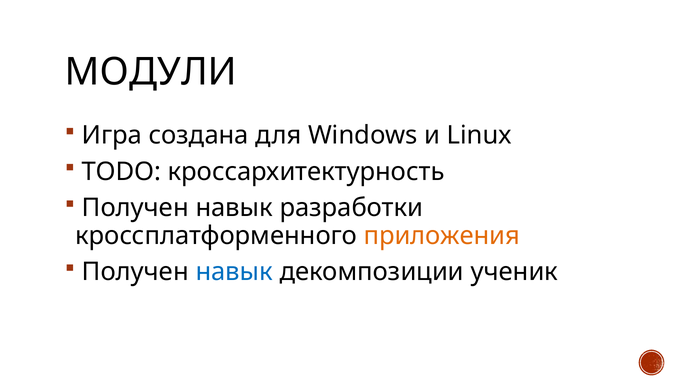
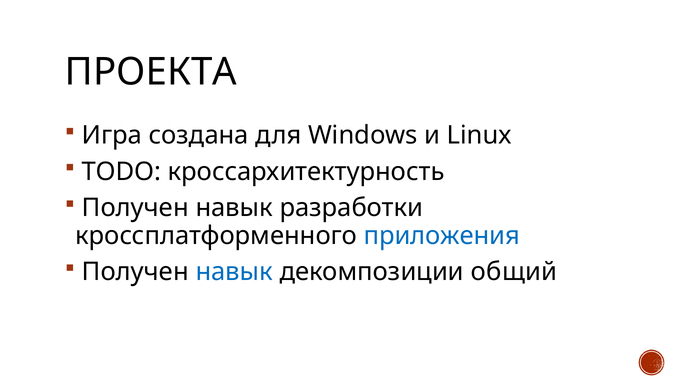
МОДУЛИ: МОДУЛИ -> ПРОЕКТА (151, 72)
приложения colour: orange -> blue (442, 235)
ученик: ученик -> общий (514, 271)
